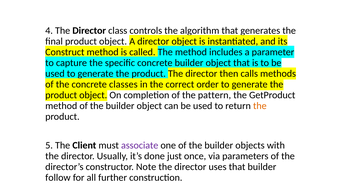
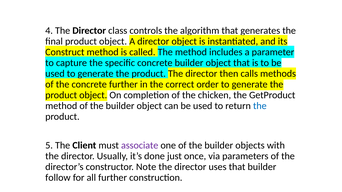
classes: classes -> further (123, 85)
pattern: pattern -> chicken (214, 95)
the colour: orange -> blue (260, 106)
